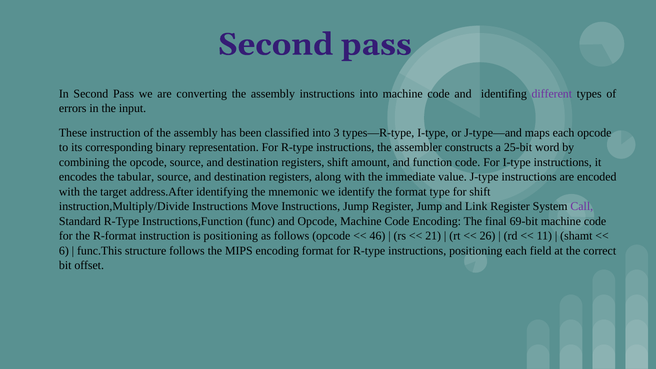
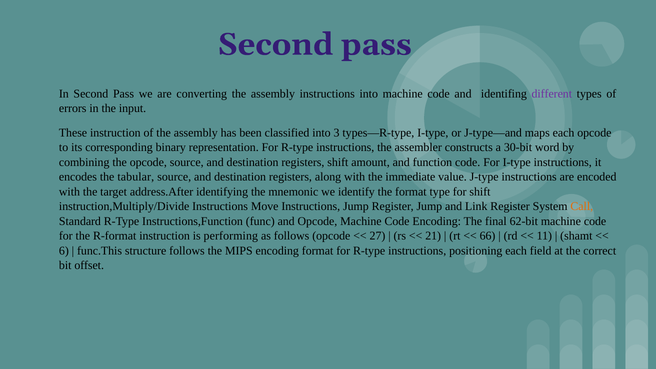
25-bit: 25-bit -> 30-bit (518, 148)
Call colour: purple -> orange (582, 206)
69-bit: 69-bit -> 62-bit (524, 221)
is positioning: positioning -> performing (231, 236)
46: 46 -> 27 (377, 236)
26: 26 -> 66 (488, 236)
